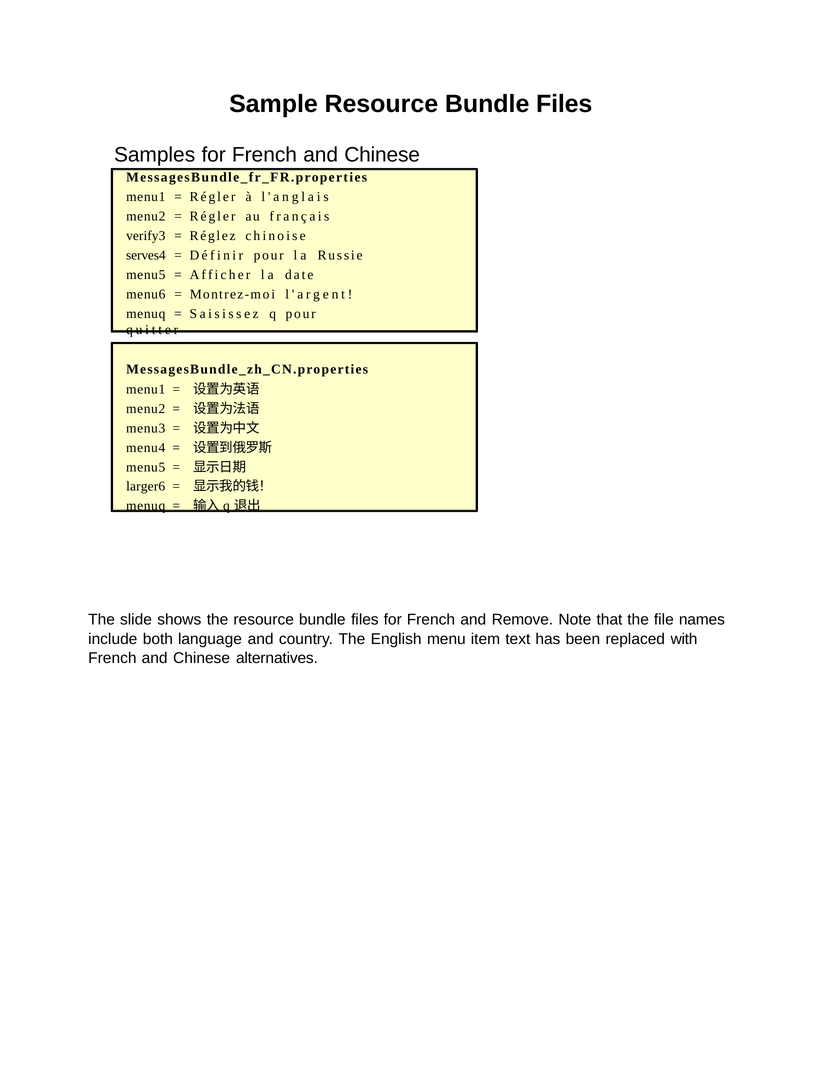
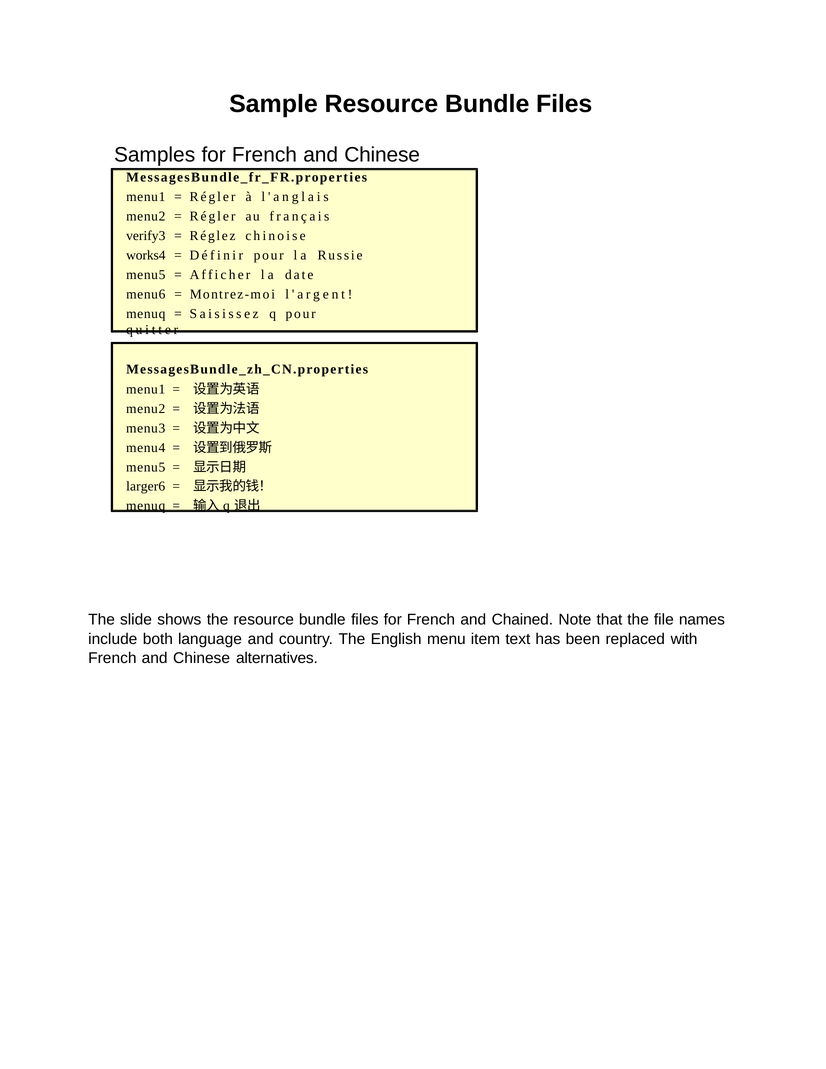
serves4: serves4 -> works4 (146, 255)
Remove: Remove -> Chained (522, 620)
